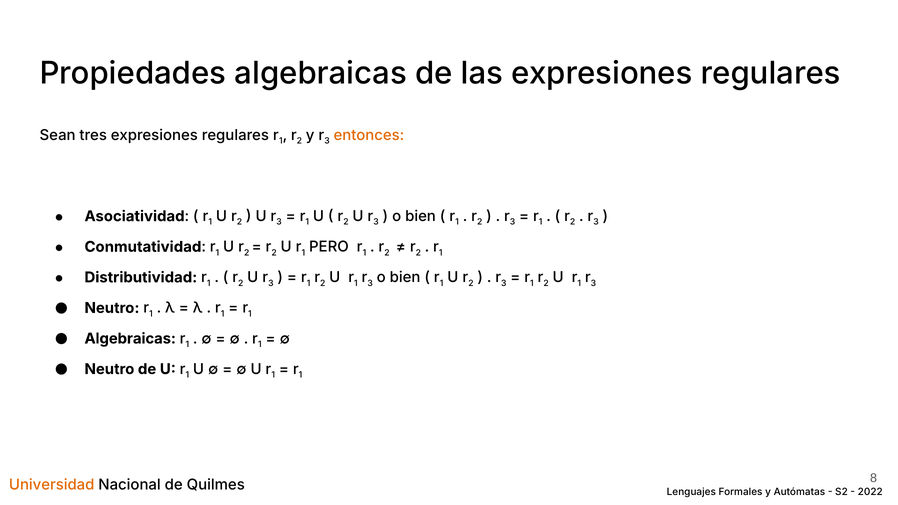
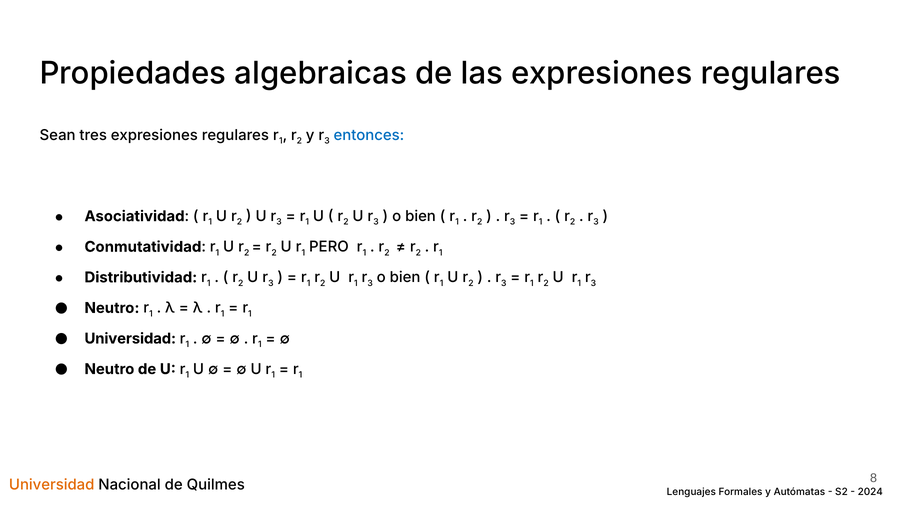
entonces colour: orange -> blue (369, 135)
Algebraicas: Algebraicas -> Universidad (130, 339)
2022: 2022 -> 2024 (870, 492)
